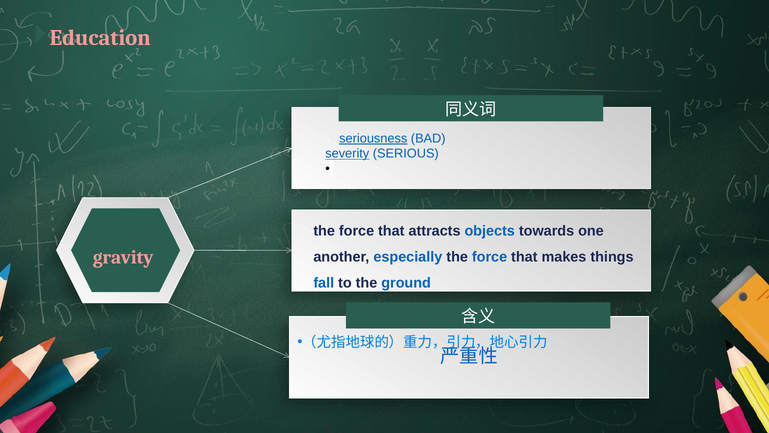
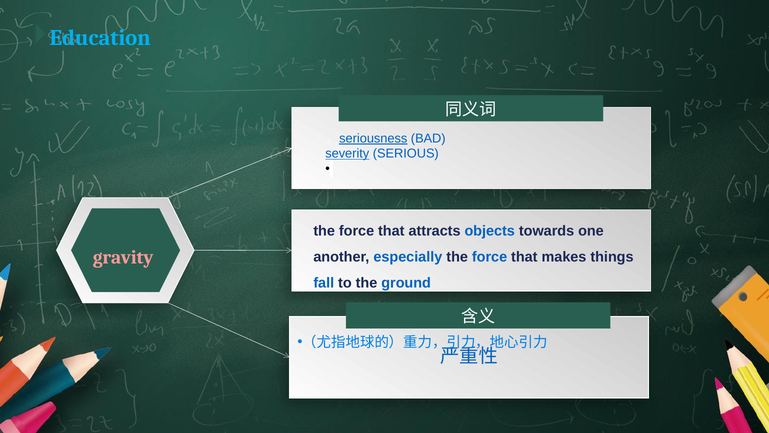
Education colour: pink -> light blue (100, 38)
